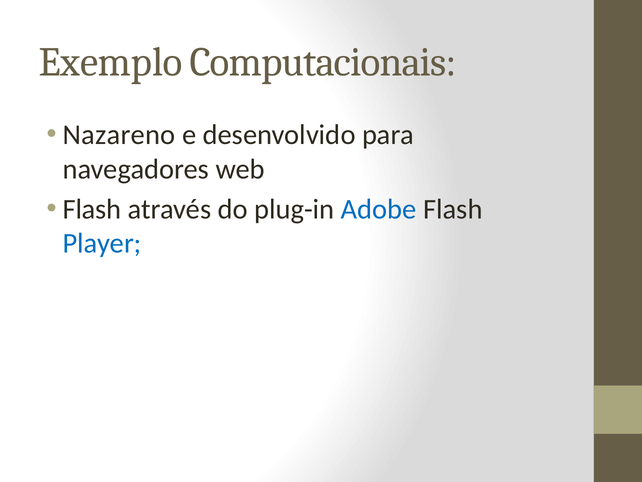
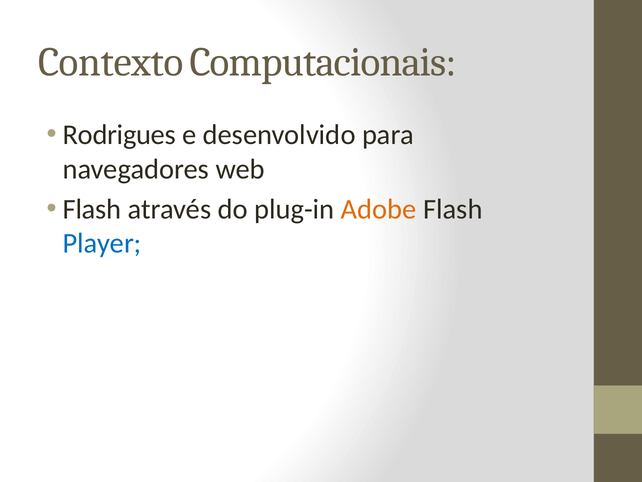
Exemplo: Exemplo -> Contexto (111, 62)
Nazareno: Nazareno -> Rodrigues (119, 135)
Adobe colour: blue -> orange (379, 209)
